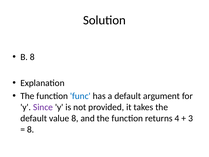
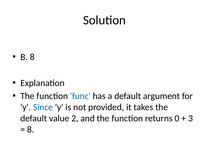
Since colour: purple -> blue (43, 107)
value 8: 8 -> 2 (75, 118)
4: 4 -> 0 (177, 118)
